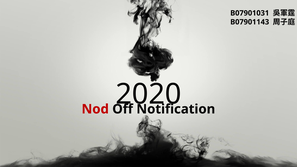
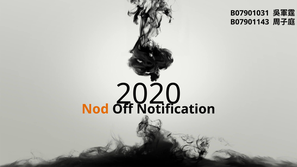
Nod colour: red -> orange (95, 109)
